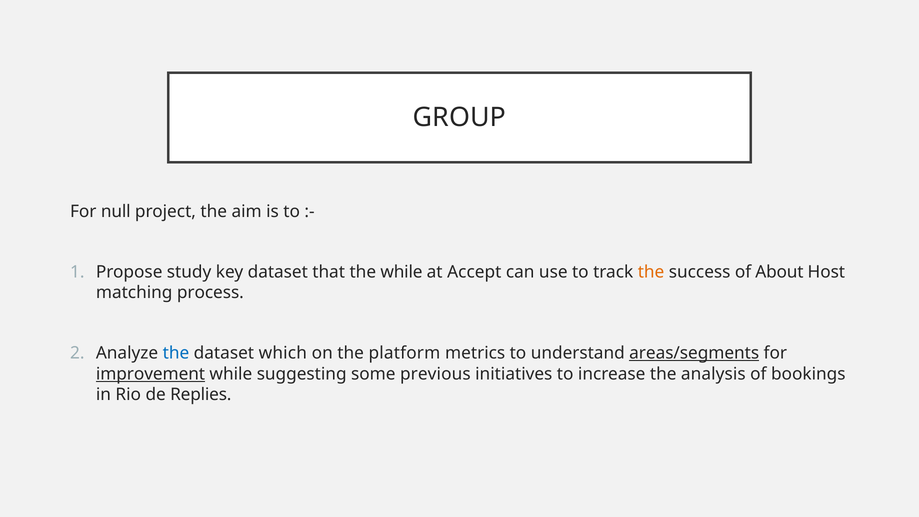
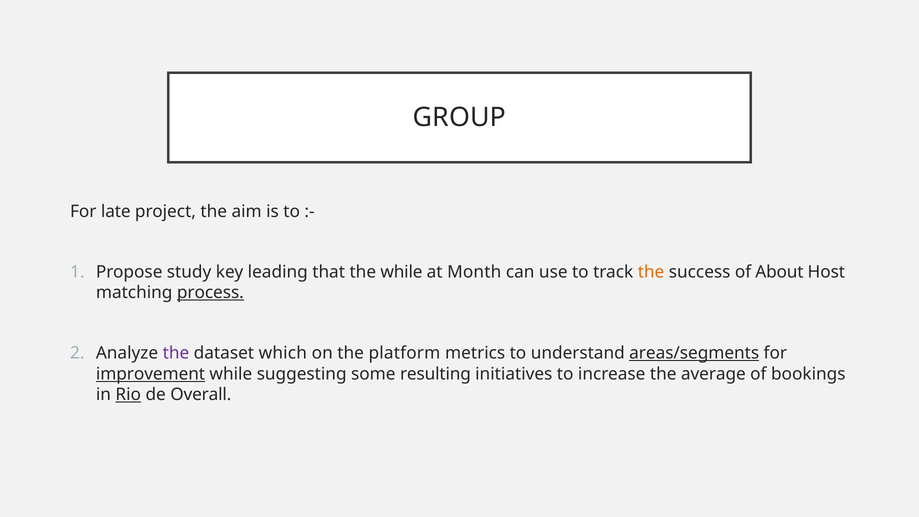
null: null -> late (116, 211)
key dataset: dataset -> leading (278, 272)
Accept: Accept -> Month (474, 272)
process underline: none -> present (210, 293)
the colour: blue -> purple (176, 353)
previous: previous -> resulting (435, 374)
analysis: analysis -> average (713, 374)
Rio underline: none -> present (128, 395)
Replies: Replies -> Overall (201, 395)
